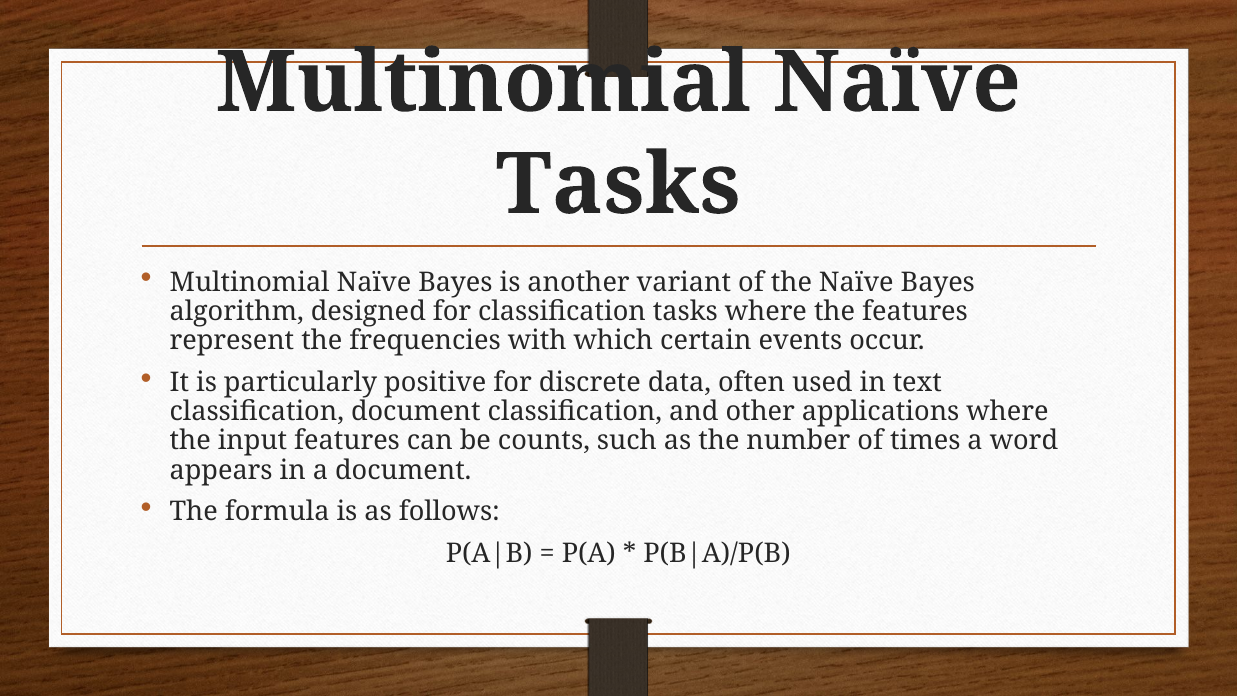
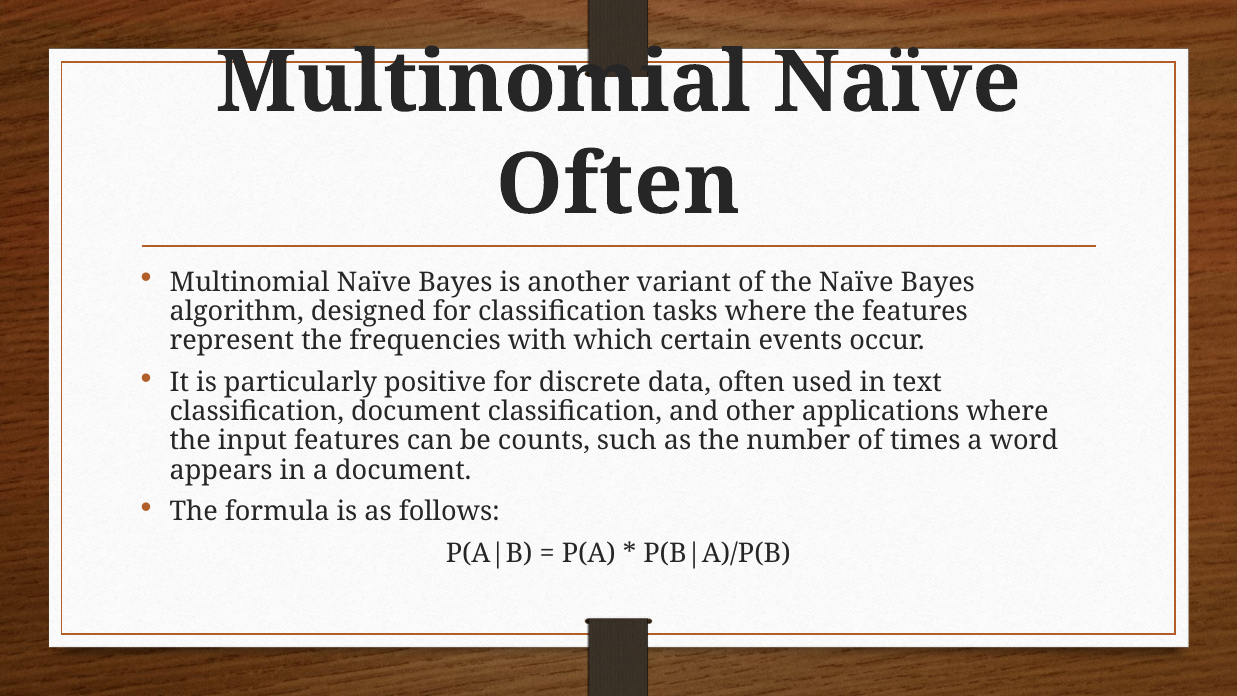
Tasks: Tasks -> Often (618, 185)
